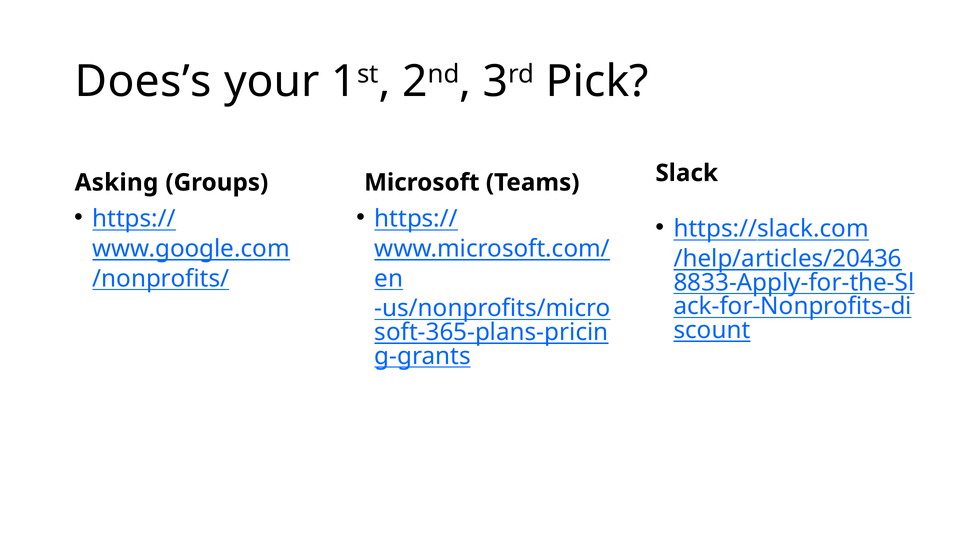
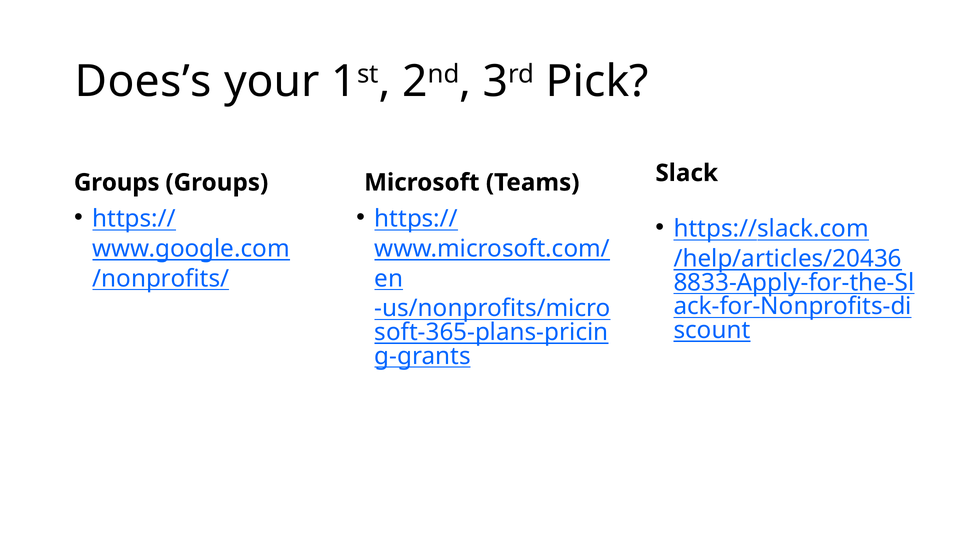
Asking: Asking -> Groups (117, 183)
